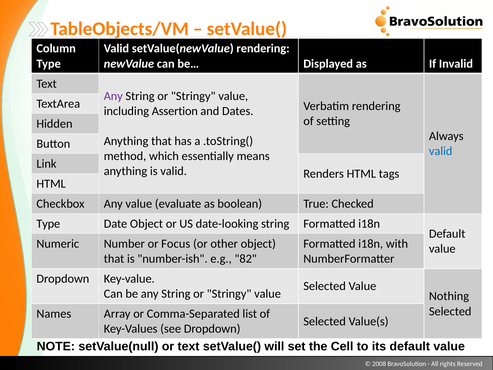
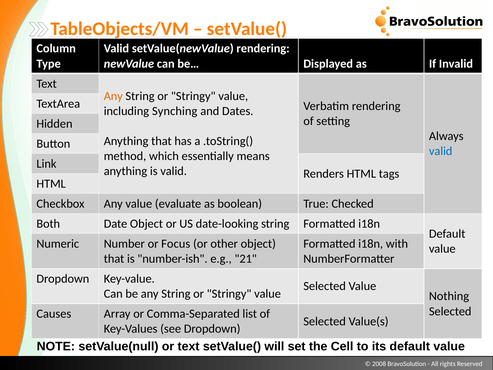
Any colour: purple -> orange (113, 96)
Assertion: Assertion -> Synching (175, 111)
Type: Type -> Both (48, 223)
82: 82 -> 21 (246, 259)
Names: Names -> Causes (54, 314)
